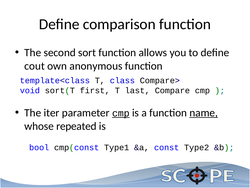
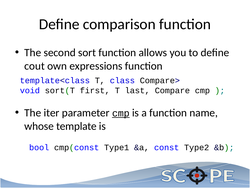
anonymous: anonymous -> expressions (96, 66)
name underline: present -> none (204, 112)
repeated: repeated -> template (76, 126)
